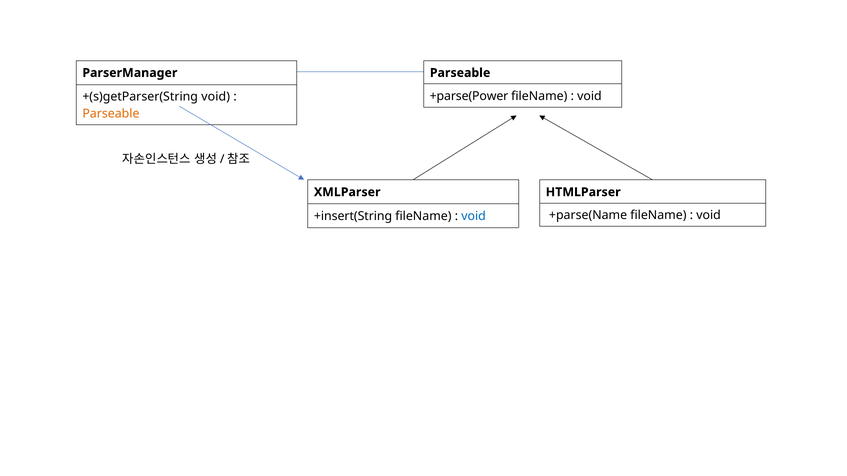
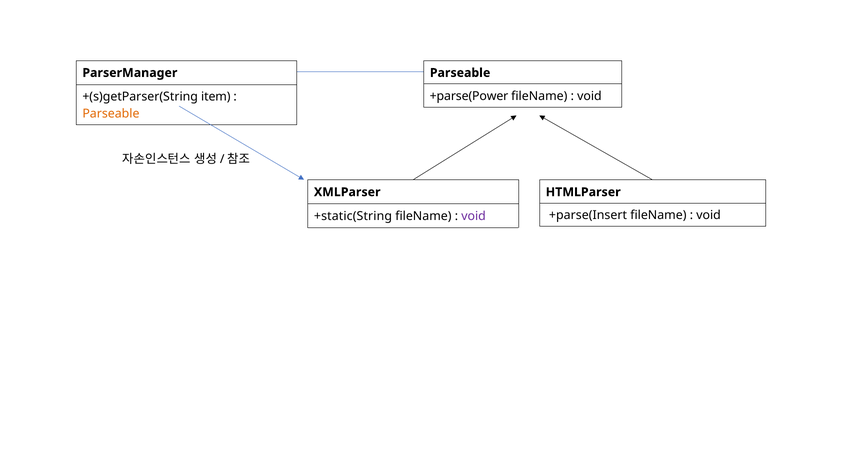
+(s)getParser(String void: void -> item (216, 97)
+parse(Name: +parse(Name -> +parse(Insert (588, 215)
+insert(String: +insert(String -> +static(String (353, 216)
void colour: blue -> purple (474, 216)
